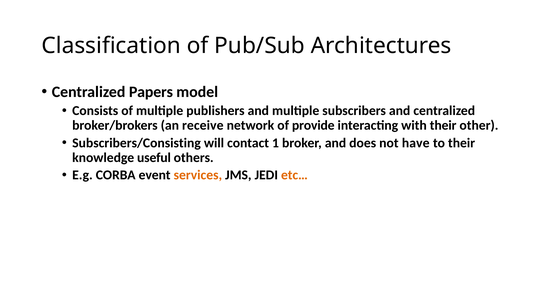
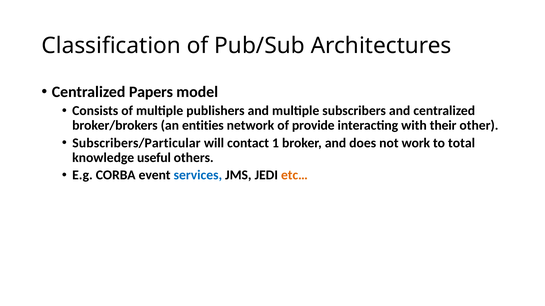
receive: receive -> entities (203, 126)
Subscribers/Consisting: Subscribers/Consisting -> Subscribers/Particular (136, 143)
have: have -> work (416, 143)
to their: their -> total (462, 143)
services colour: orange -> blue (198, 175)
